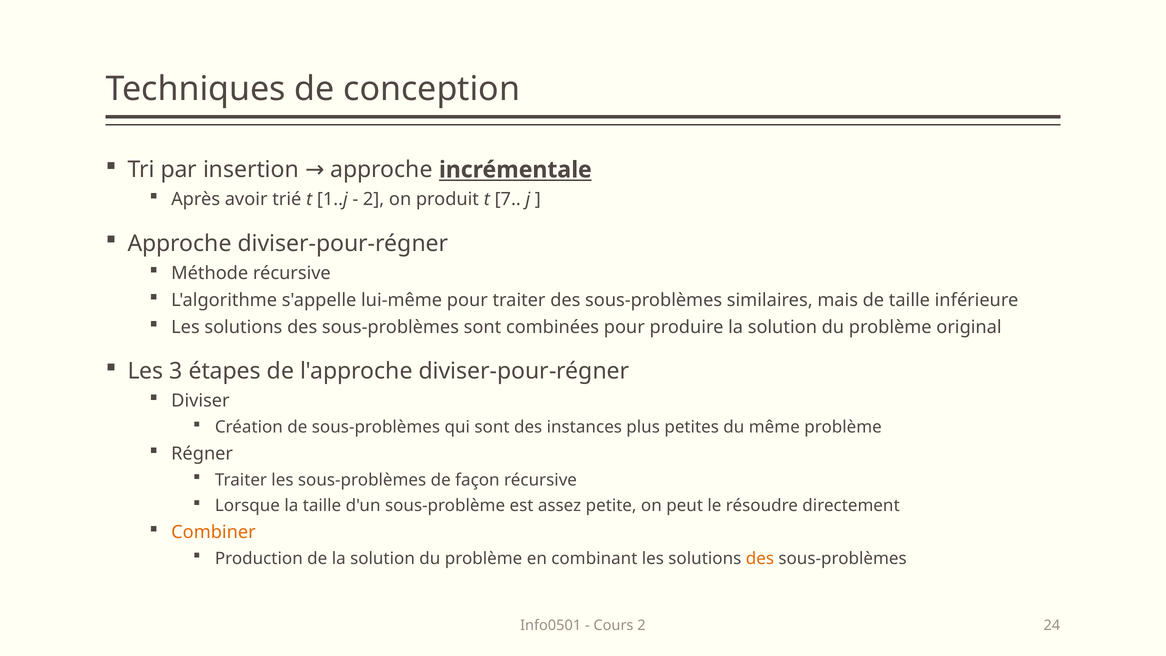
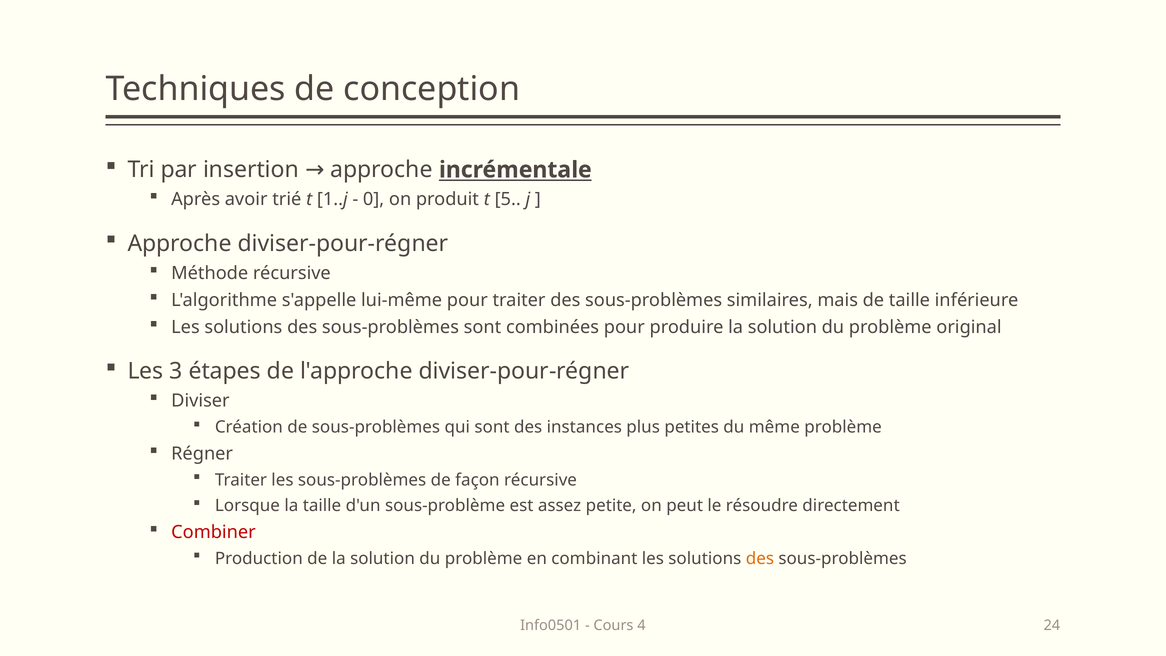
2: 2 -> 0 (374, 199)
7: 7 -> 5 (508, 199)
Combiner colour: orange -> red (213, 532)
Cours 2: 2 -> 4 (641, 625)
